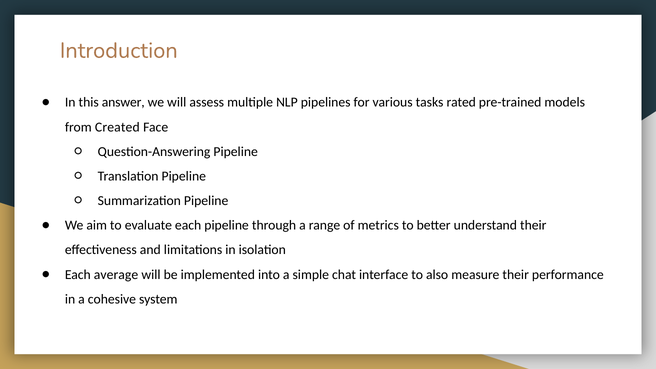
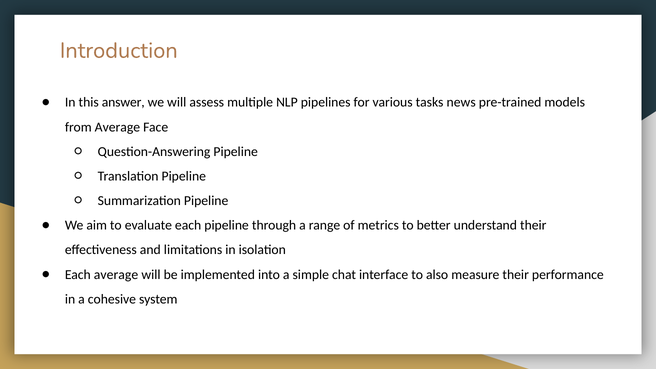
rated: rated -> news (461, 102)
from Created: Created -> Average (117, 127)
